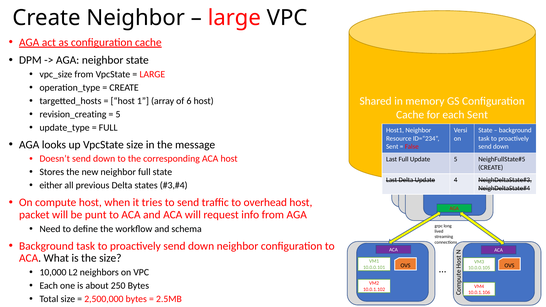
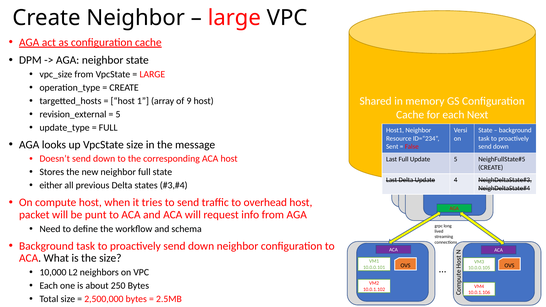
6: 6 -> 9 (189, 101)
revision_creating: revision_creating -> revision_external (73, 114)
each Sent: Sent -> Next (478, 115)
